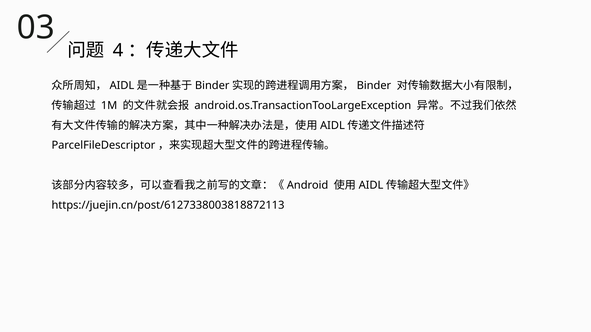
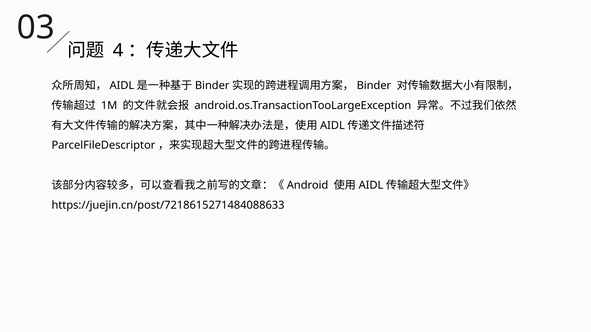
https://juejin.cn/post/6127338003818872113: https://juejin.cn/post/6127338003818872113 -> https://juejin.cn/post/7218615271484088633 (168, 205)
